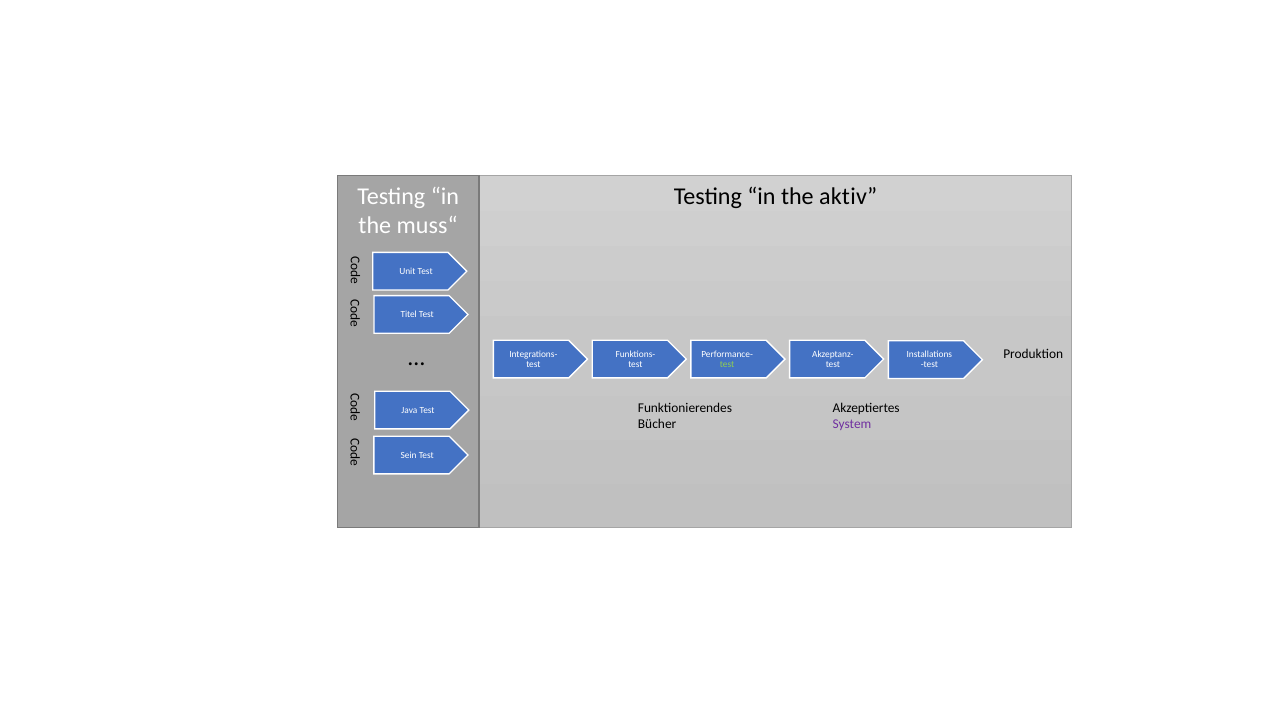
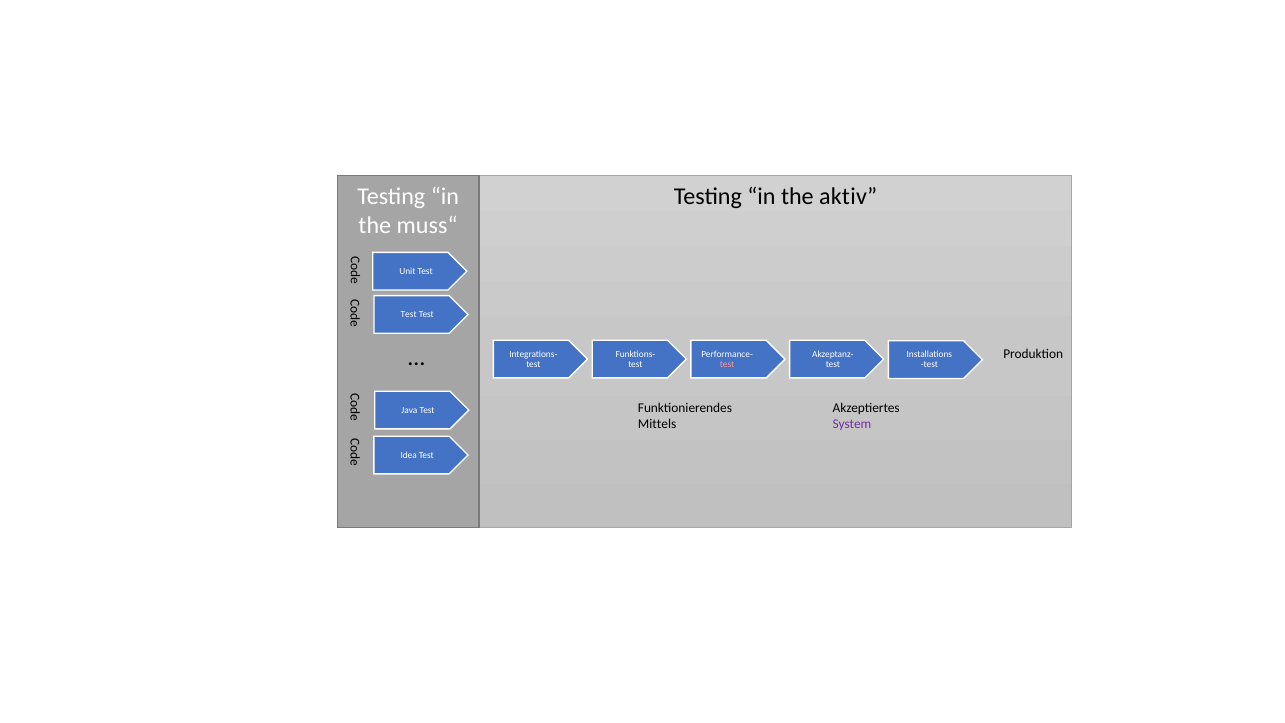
Titel: Titel -> Test (409, 314)
test colour: light green -> pink (727, 364)
Bücher: Bücher -> Mittels (657, 424)
Sein: Sein -> Idea (409, 455)
